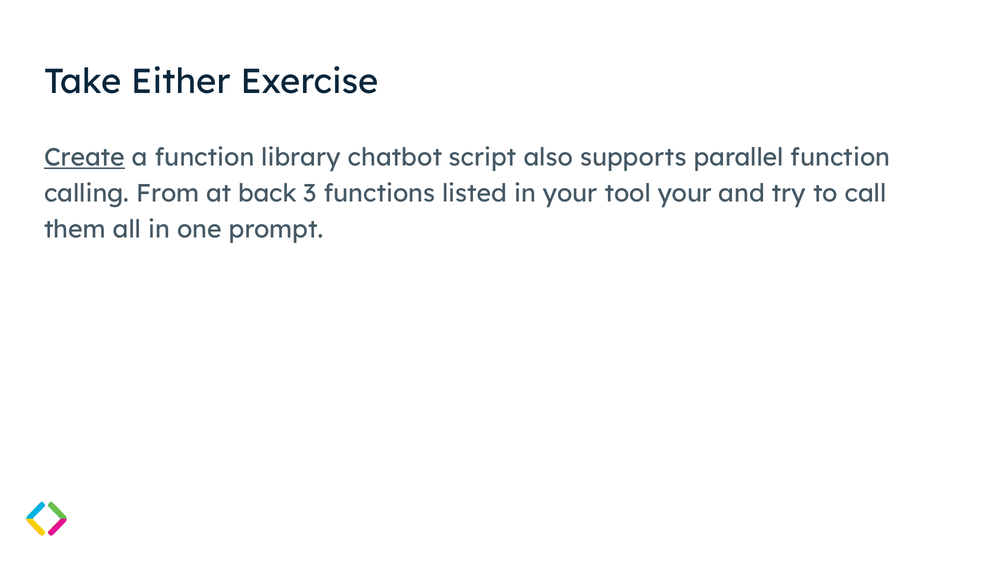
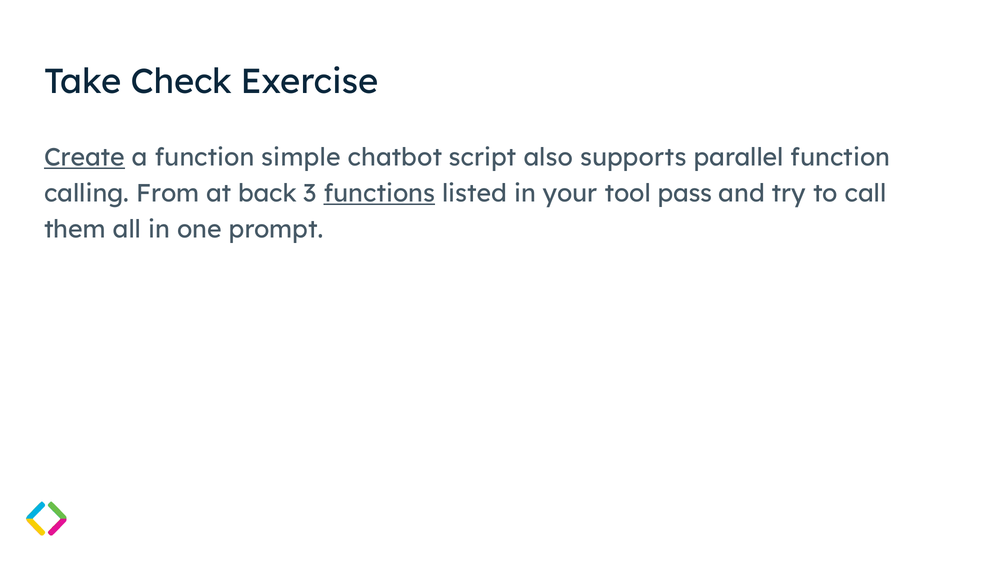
Either: Either -> Check (181, 82)
library: library -> simple (301, 157)
functions underline: none -> present (379, 193)
tool your: your -> pass (685, 193)
